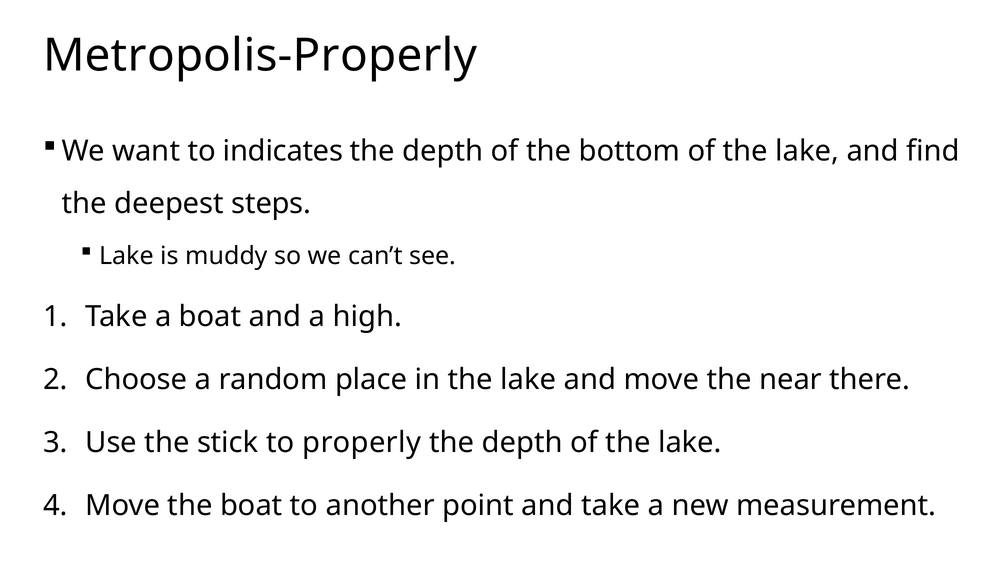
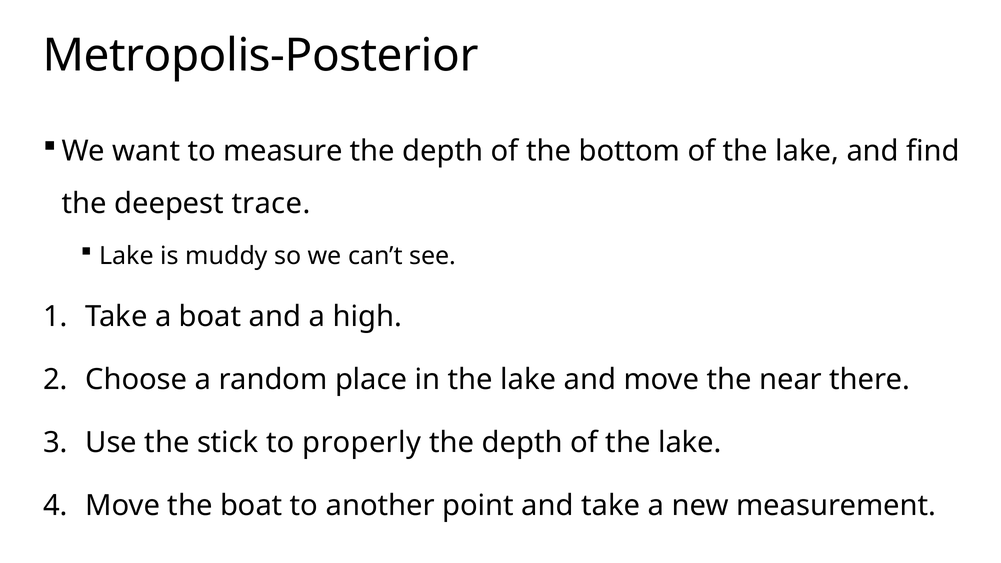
Metropolis-Properly: Metropolis-Properly -> Metropolis-Posterior (261, 56)
indicates: indicates -> measure (283, 151)
steps: steps -> trace (271, 204)
